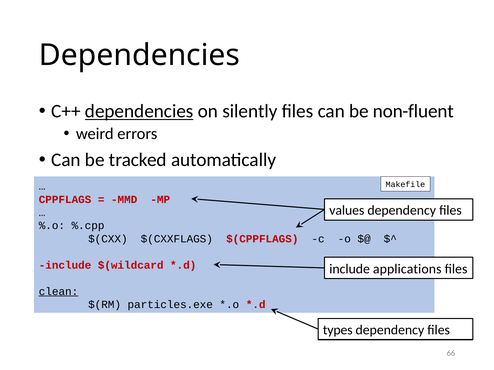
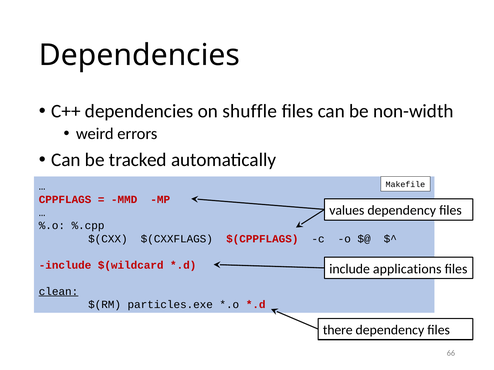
dependencies underline: present -> none (139, 111)
silently: silently -> shuffle (250, 111)
non-fluent: non-fluent -> non-width (413, 111)
types: types -> there (338, 330)
